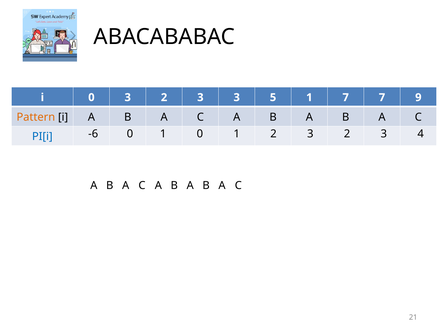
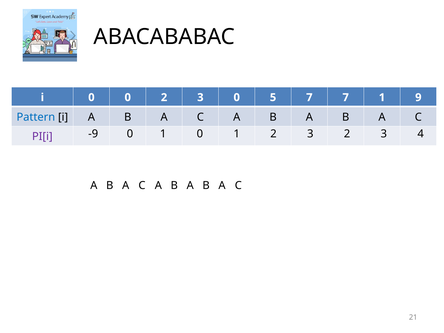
0 3: 3 -> 0 (128, 97)
3 3: 3 -> 0 (237, 97)
5 1: 1 -> 7 (309, 97)
7 7: 7 -> 1 (382, 97)
Pattern colour: orange -> blue (36, 117)
-6: -6 -> -9 (93, 134)
PI[i colour: blue -> purple (42, 137)
